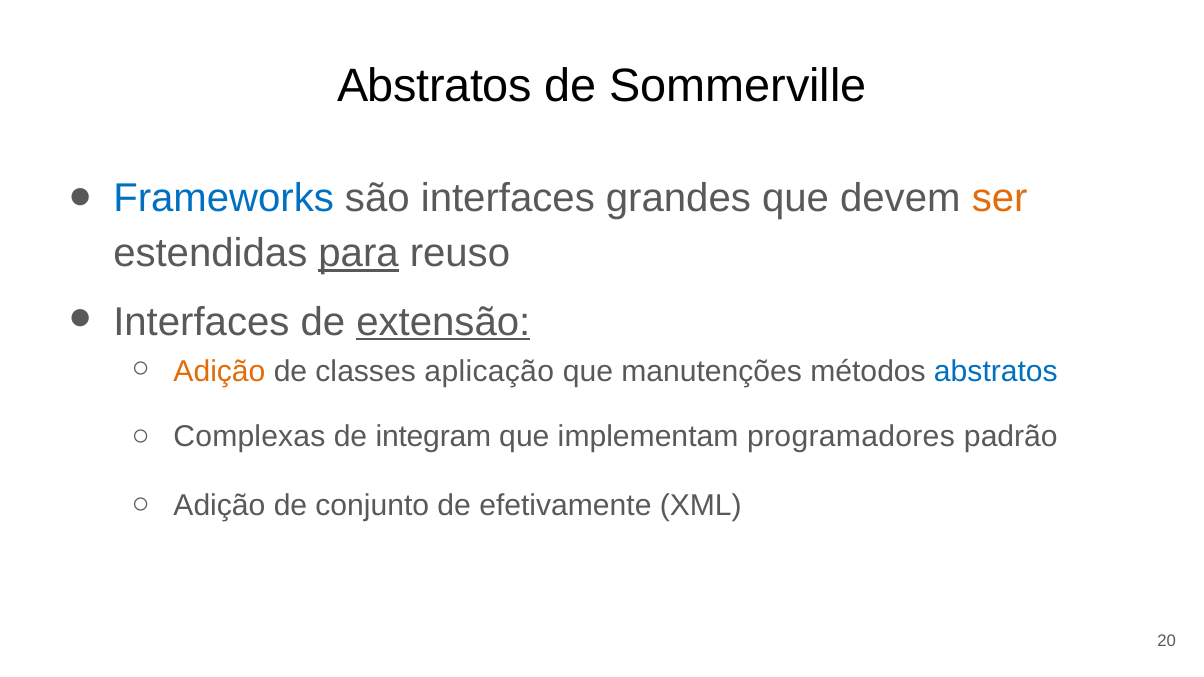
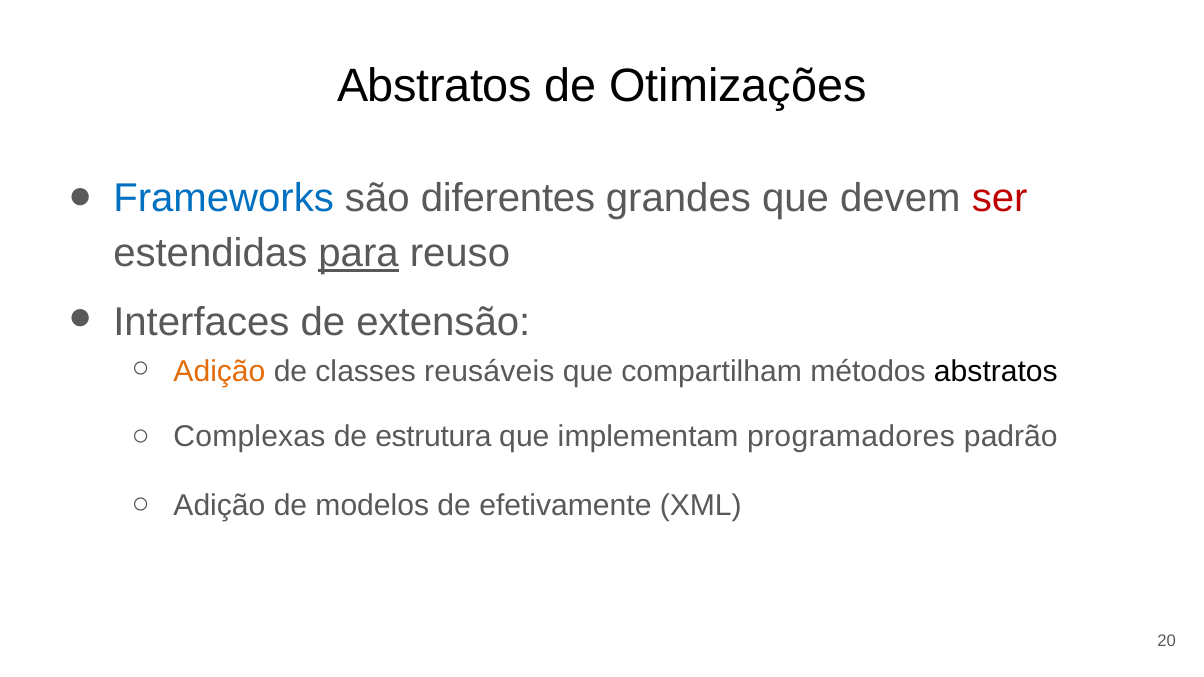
Sommerville: Sommerville -> Otimizações (738, 87)
são interfaces: interfaces -> diferentes (508, 198)
ser colour: orange -> red (1000, 198)
extensão underline: present -> none (443, 322)
aplicação: aplicação -> reusáveis (489, 371)
manutenções: manutenções -> compartilham (712, 371)
abstratos colour: blue -> black (996, 371)
integram: integram -> estrutura (433, 437)
conjunto: conjunto -> modelos (372, 505)
